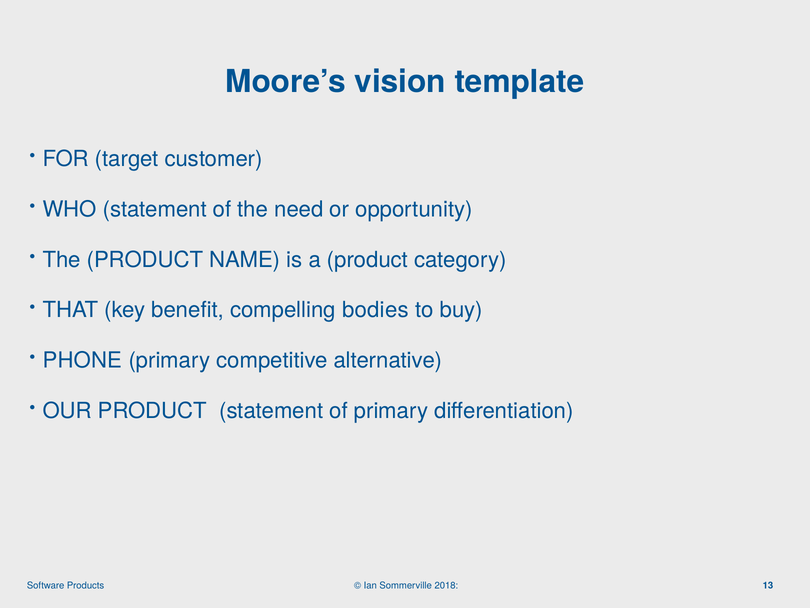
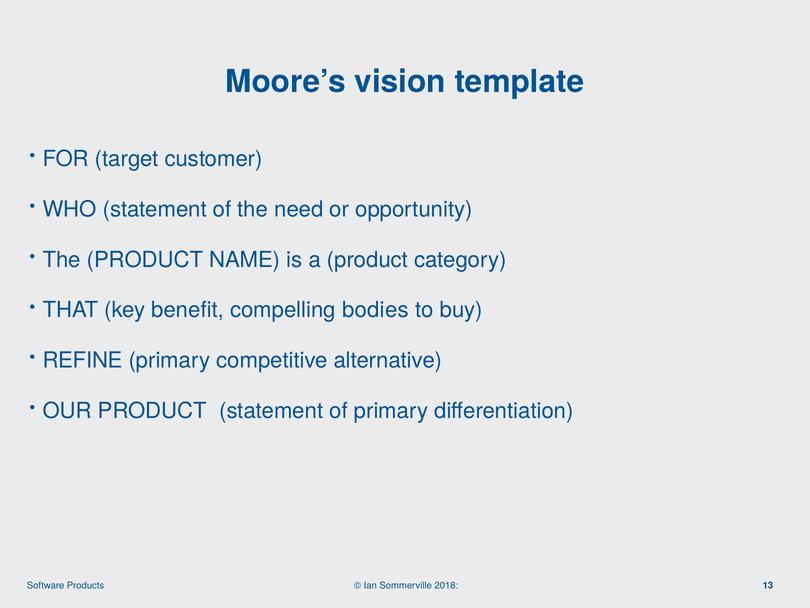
PHONE: PHONE -> REFINE (83, 360)
